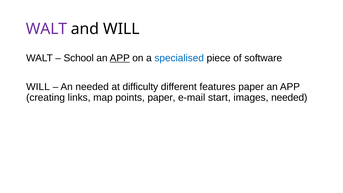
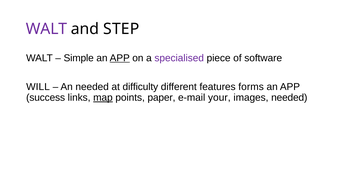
and WILL: WILL -> STEP (121, 29)
School: School -> Simple (79, 58)
specialised colour: blue -> purple (179, 58)
features paper: paper -> forms (251, 87)
creating: creating -> success (46, 98)
map underline: none -> present (103, 98)
start: start -> your (219, 98)
